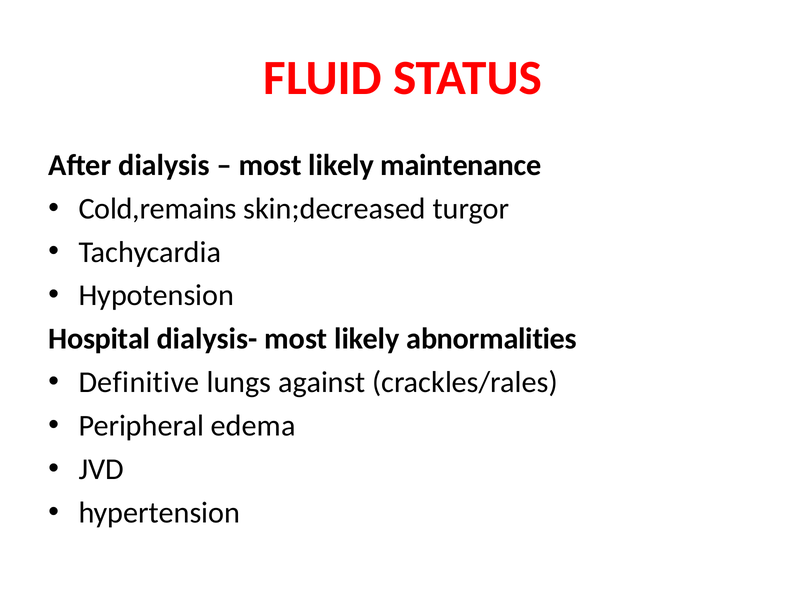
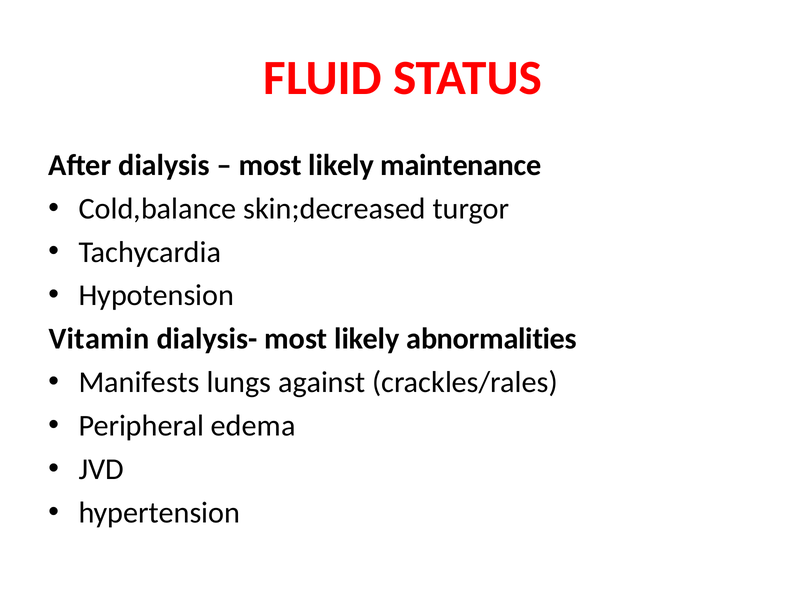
Cold,remains: Cold,remains -> Cold,balance (158, 209)
Hospital: Hospital -> Vitamin (99, 339)
Definitive: Definitive -> Manifests (139, 383)
